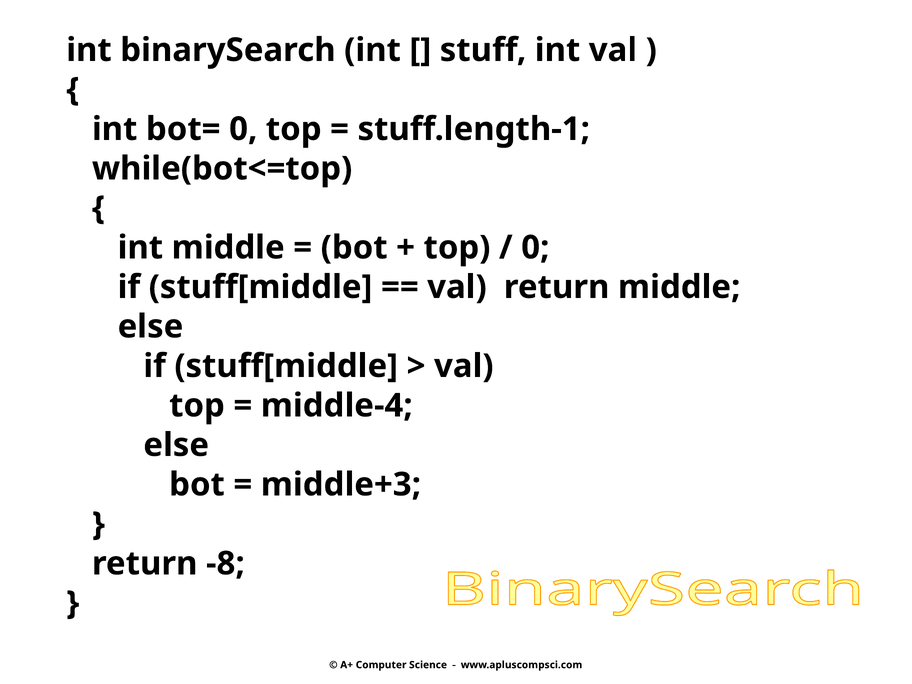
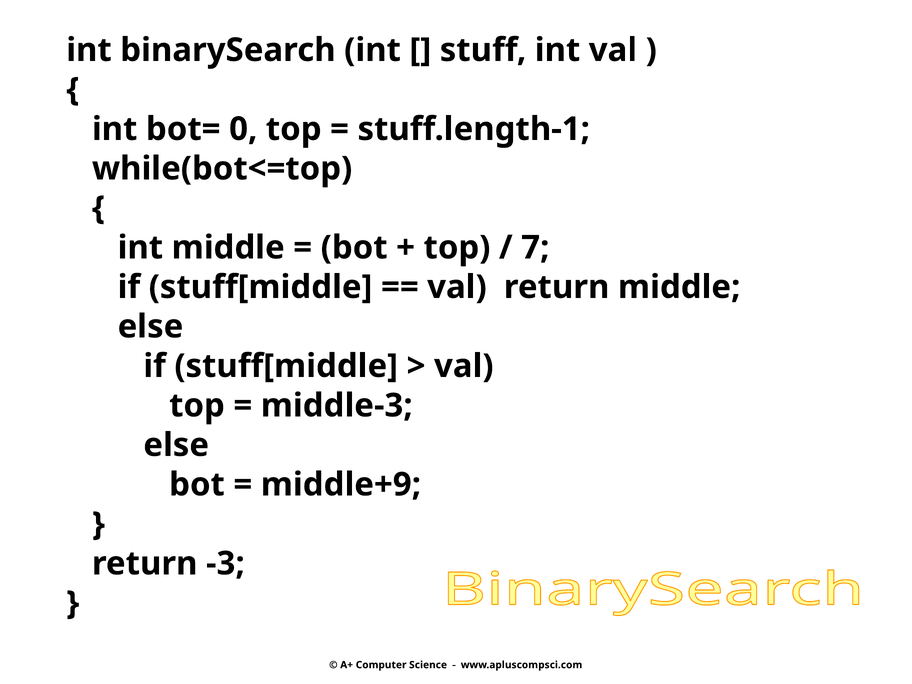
0: 0 -> 7 (535, 248)
middle-4: middle-4 -> middle-3 (337, 406)
middle+3: middle+3 -> middle+9 (341, 485)
-8: -8 -> -3 (225, 564)
